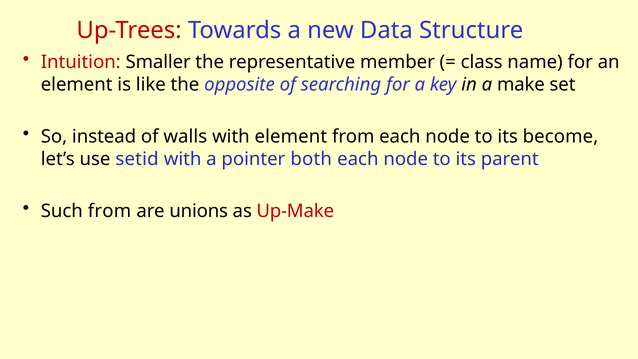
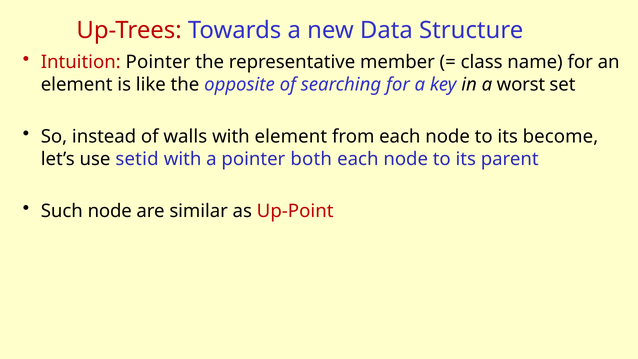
Intuition Smaller: Smaller -> Pointer (158, 62)
make: make -> worst (521, 84)
Such from: from -> node (110, 211)
unions: unions -> similar (199, 211)
Up-Make: Up-Make -> Up-Point (295, 211)
